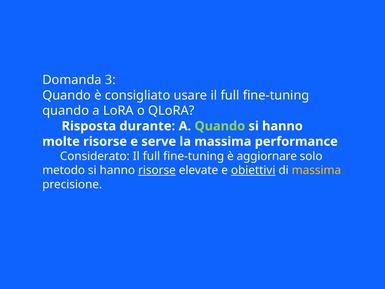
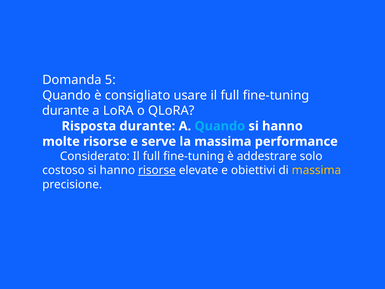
3: 3 -> 5 (110, 80)
quando: quando -> durante (66, 111)
Quando colour: light green -> light blue (220, 126)
aggiornare: aggiornare -> addestrare (267, 156)
metodo: metodo -> costoso (64, 170)
obiettivi underline: present -> none (253, 170)
